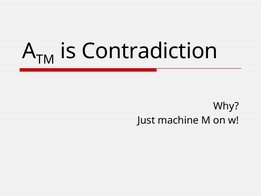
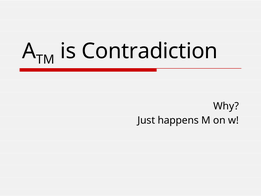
machine: machine -> happens (178, 120)
